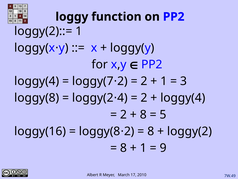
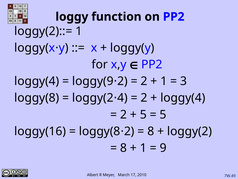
loggy(7: loggy(7 -> loggy(9 (93, 81)
8: 8 -> 5 (143, 114)
